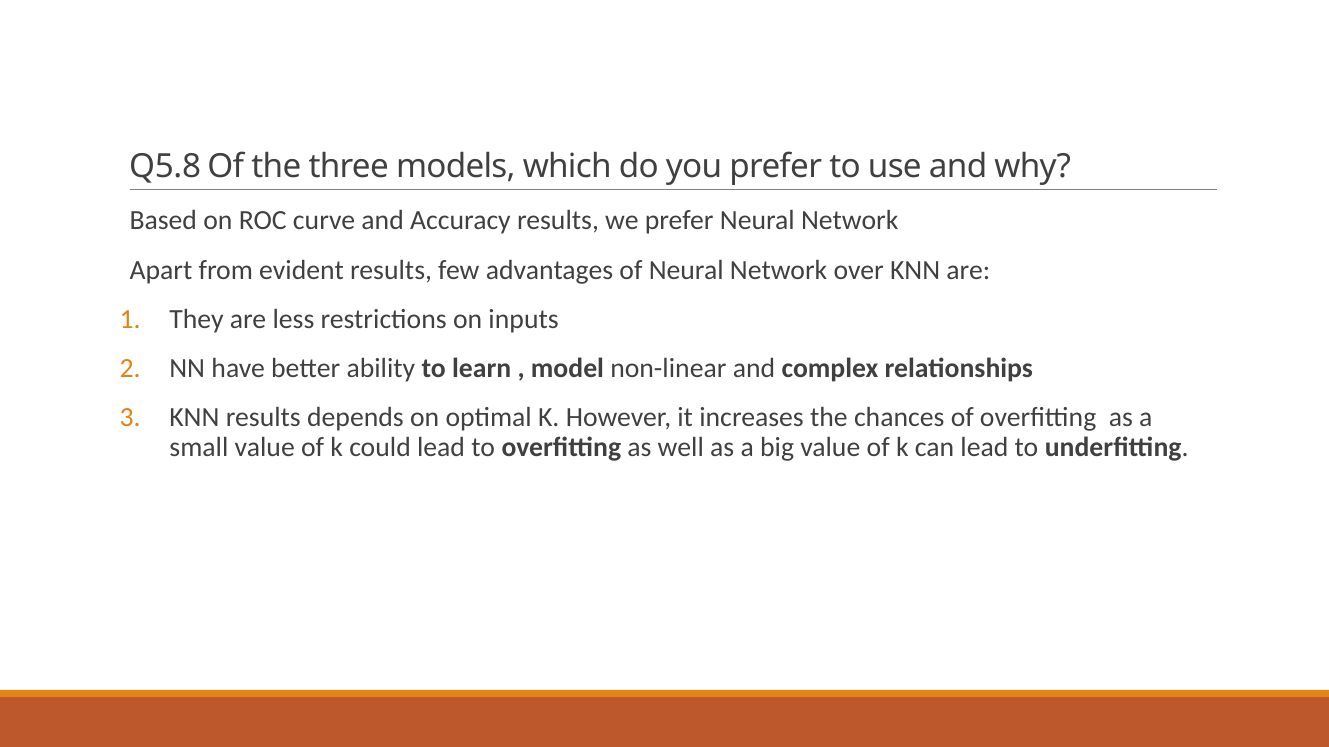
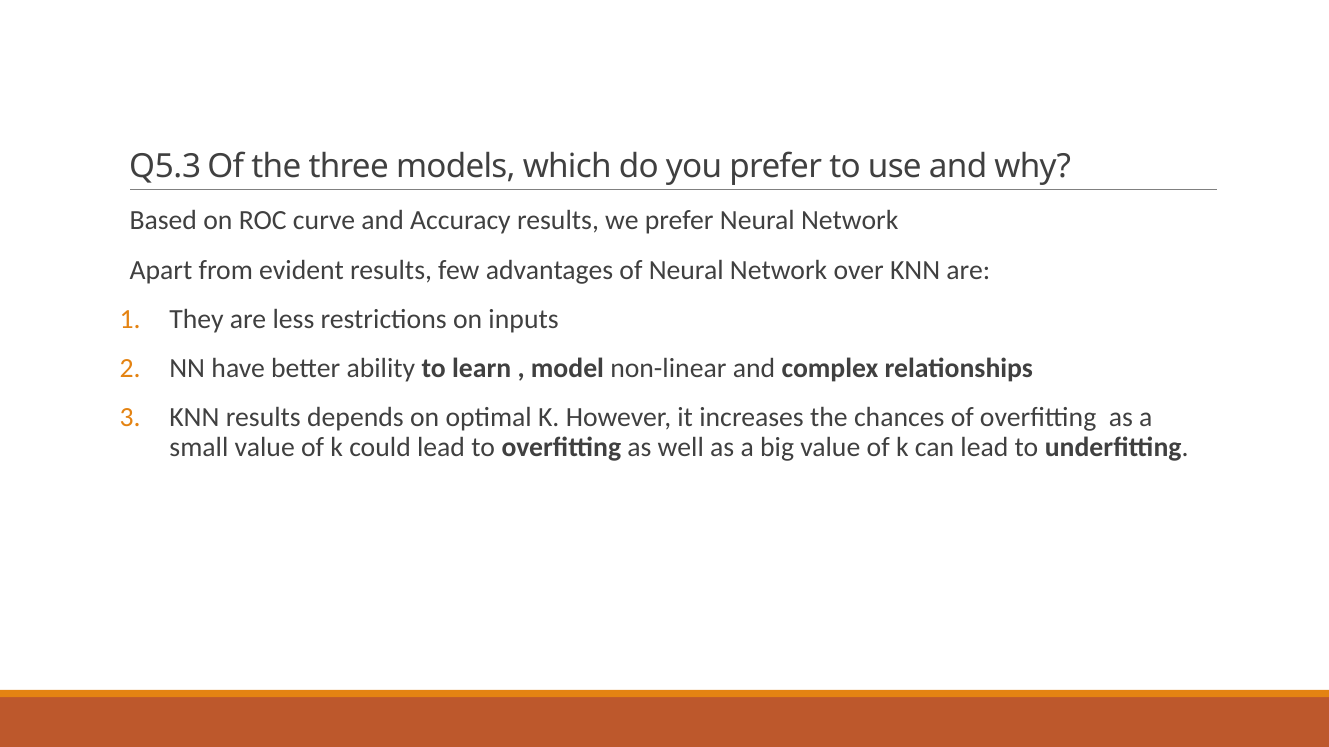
Q5.8: Q5.8 -> Q5.3 (165, 167)
